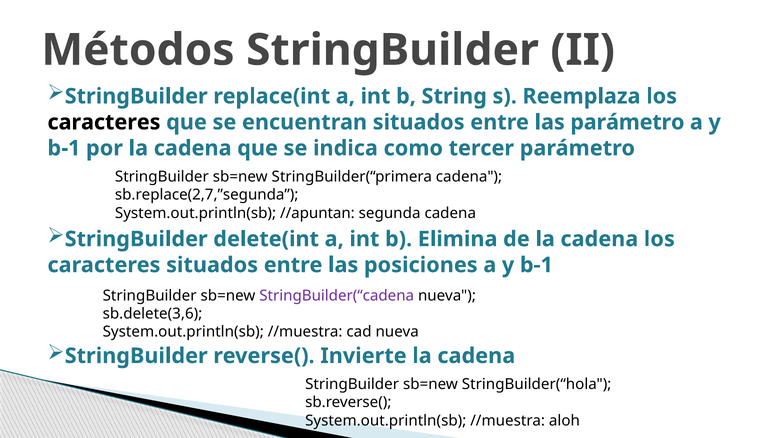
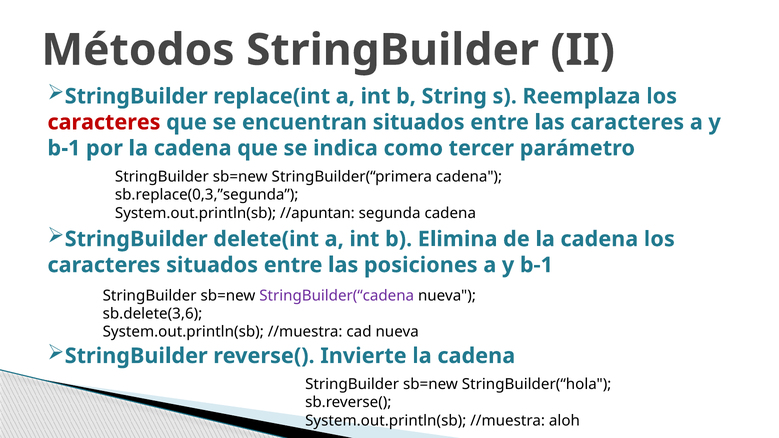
caracteres colour: black -> red (104, 122)
las parámetro: parámetro -> caracteres (627, 122)
sb.replace(2,7,”segunda: sb.replace(2,7,”segunda -> sb.replace(0,3,”segunda (207, 195)
